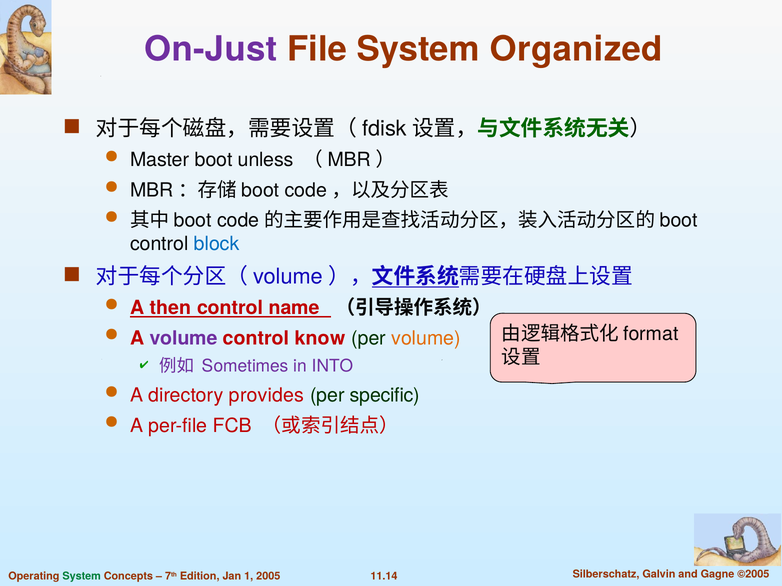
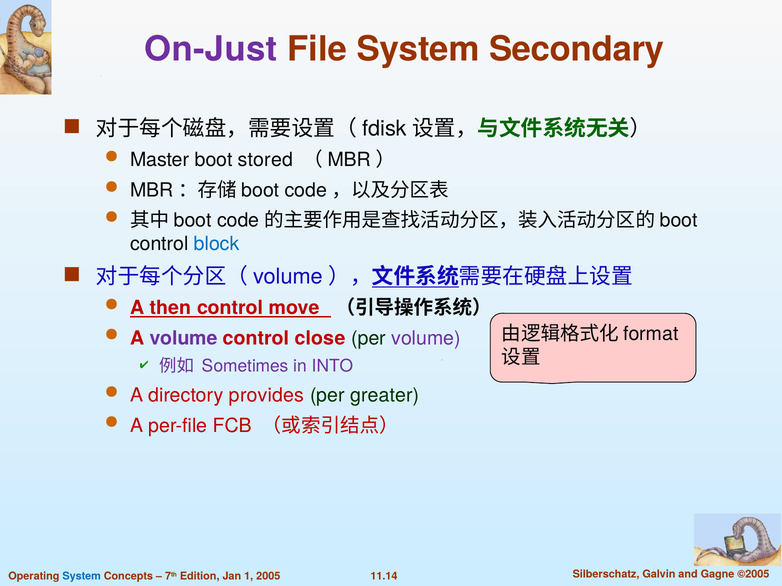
Organized: Organized -> Secondary (577, 49)
unless: unless -> stored (265, 160)
name: name -> move (294, 308)
know: know -> close (320, 338)
volume colour: orange -> purple (426, 338)
specific: specific -> greater (385, 396)
System colour: green -> blue (82, 577)
